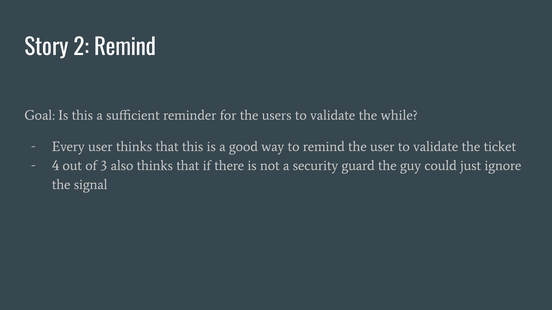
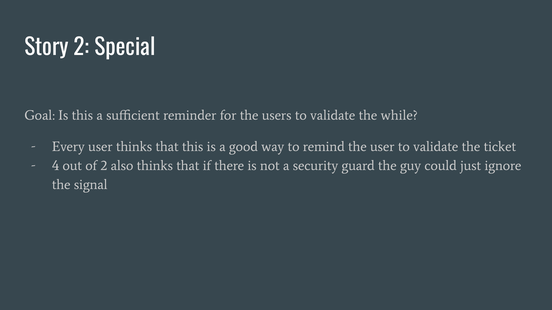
2 Remind: Remind -> Special (125, 48)
of 3: 3 -> 2 (104, 166)
